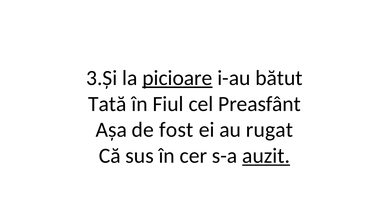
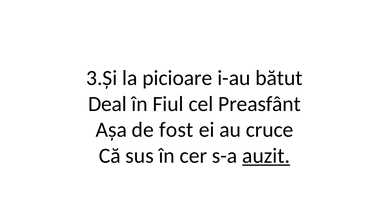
picioare underline: present -> none (177, 78)
Tată: Tată -> Deal (107, 104)
rugat: rugat -> cruce (270, 130)
